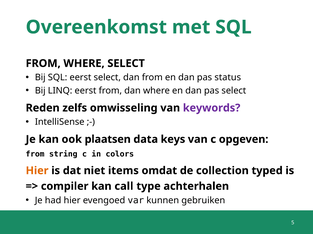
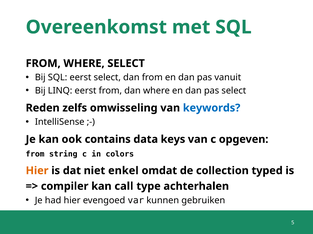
status: status -> vanuit (228, 78)
keywords colour: purple -> blue (212, 108)
plaatsen: plaatsen -> contains (108, 140)
items: items -> enkel (123, 171)
